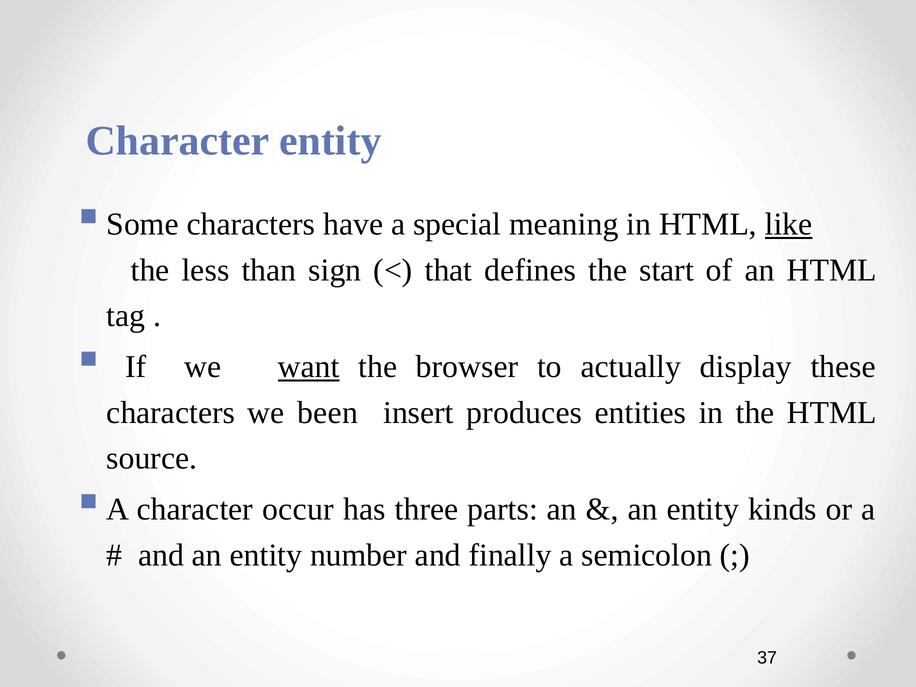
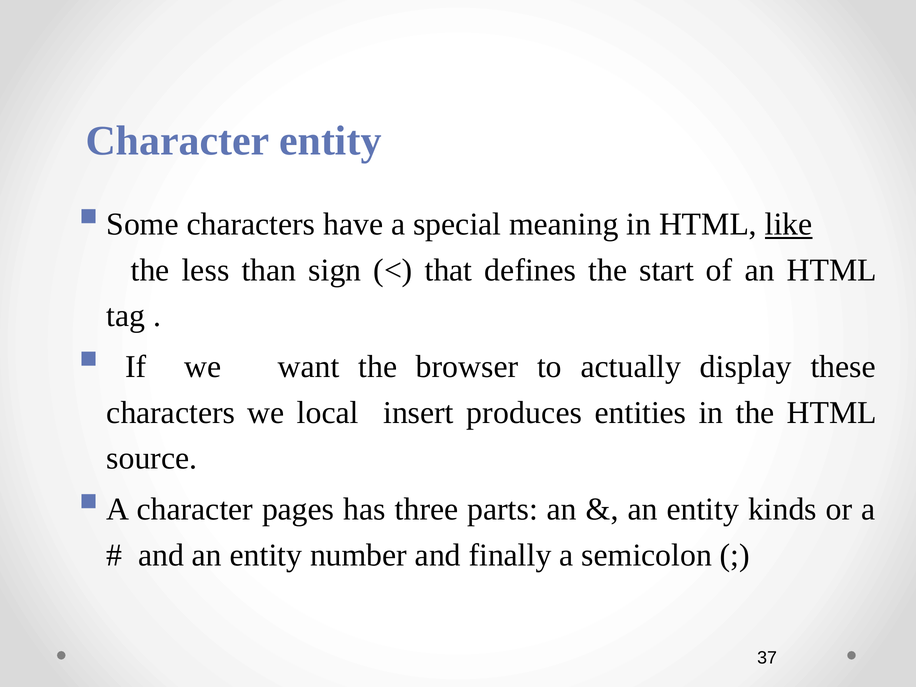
want underline: present -> none (309, 367)
been: been -> local (328, 413)
occur: occur -> pages (298, 509)
